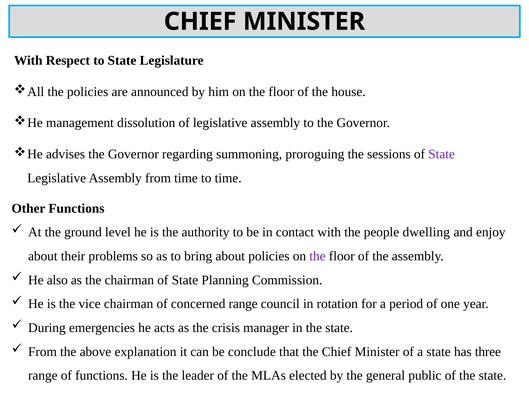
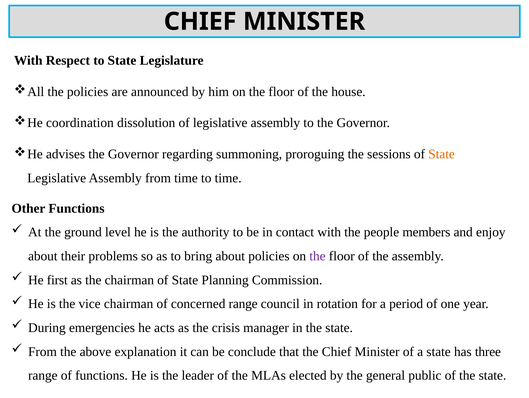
management: management -> coordination (80, 123)
State colour: purple -> orange (442, 154)
dwelling: dwelling -> members (426, 232)
also: also -> first (57, 280)
